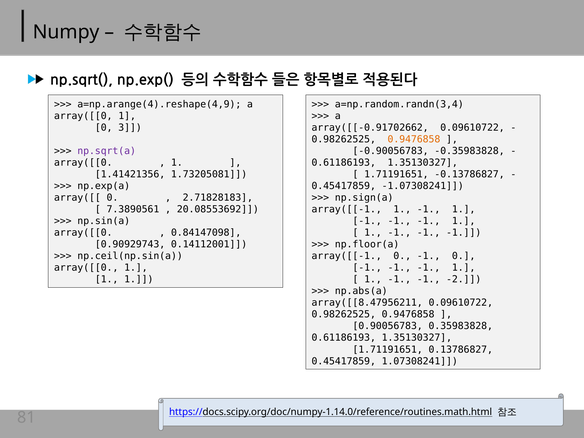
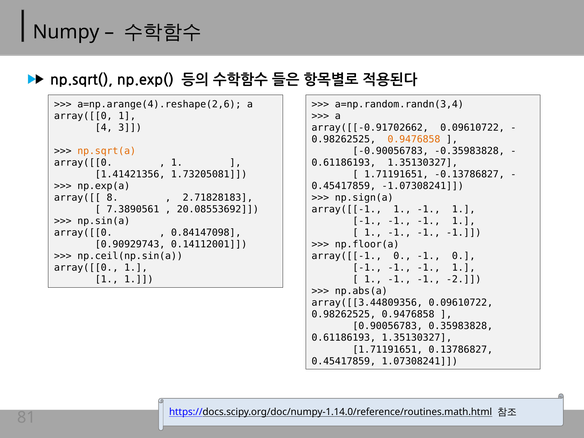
a=np.arange(4).reshape(4,9: a=np.arange(4).reshape(4,9 -> a=np.arange(4).reshape(2,6 (159, 104)
0: 0 -> 4 (104, 128)
np.sqrt(a colour: purple -> orange (107, 151)
array([[ 0: 0 -> 8 (112, 198)
array([[8.47956211: array([[8.47956211 -> array([[3.44809356 (367, 303)
